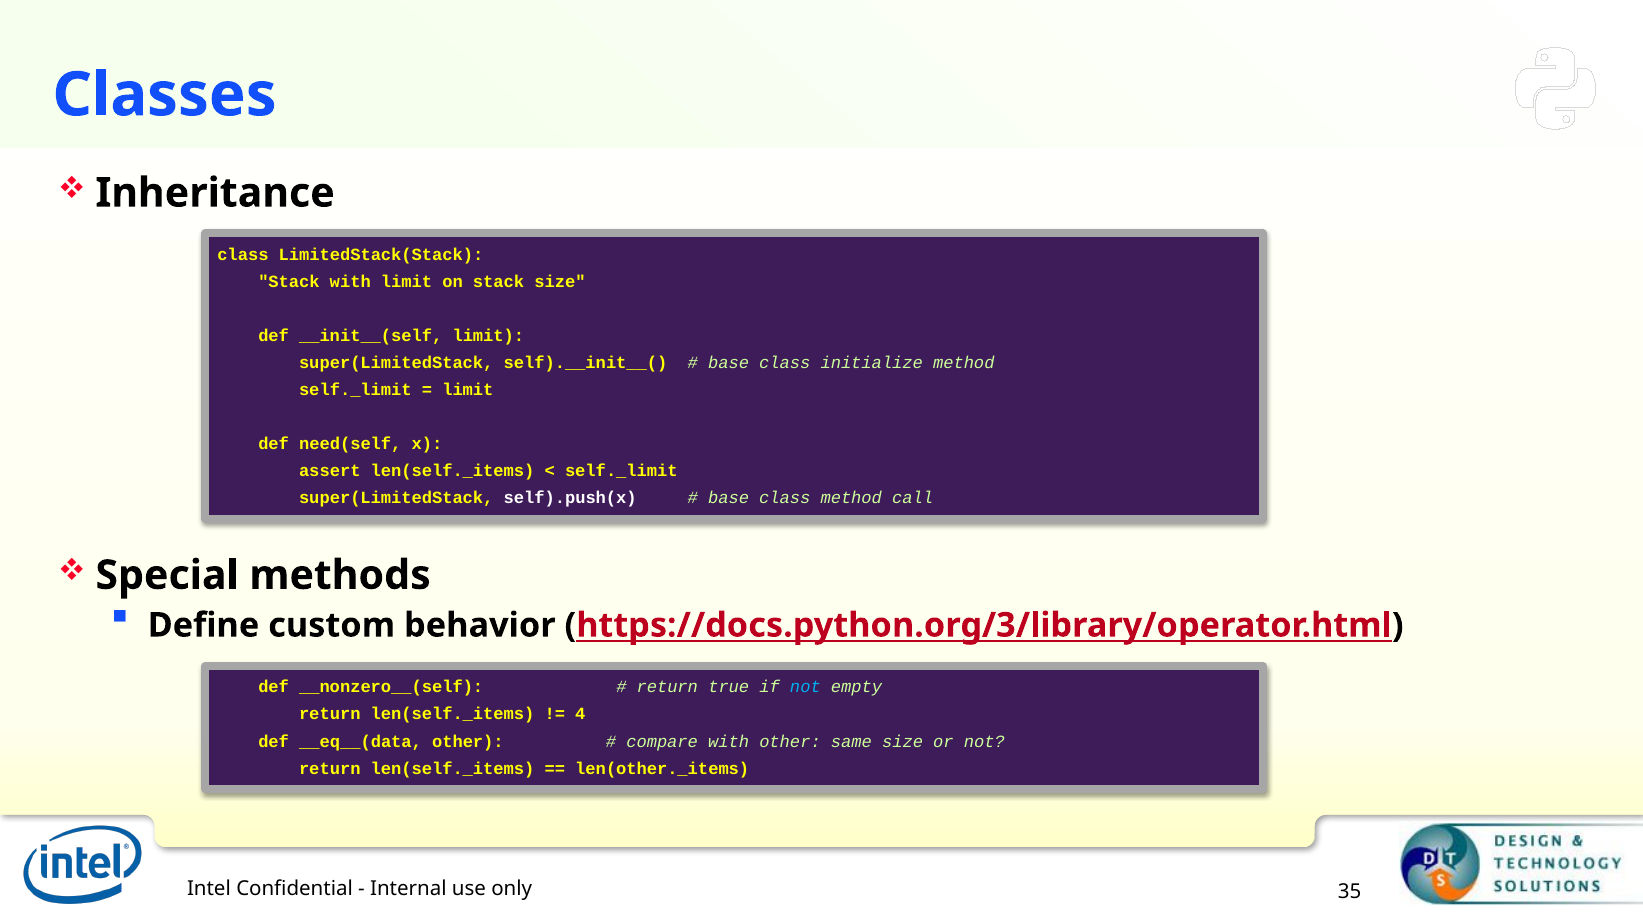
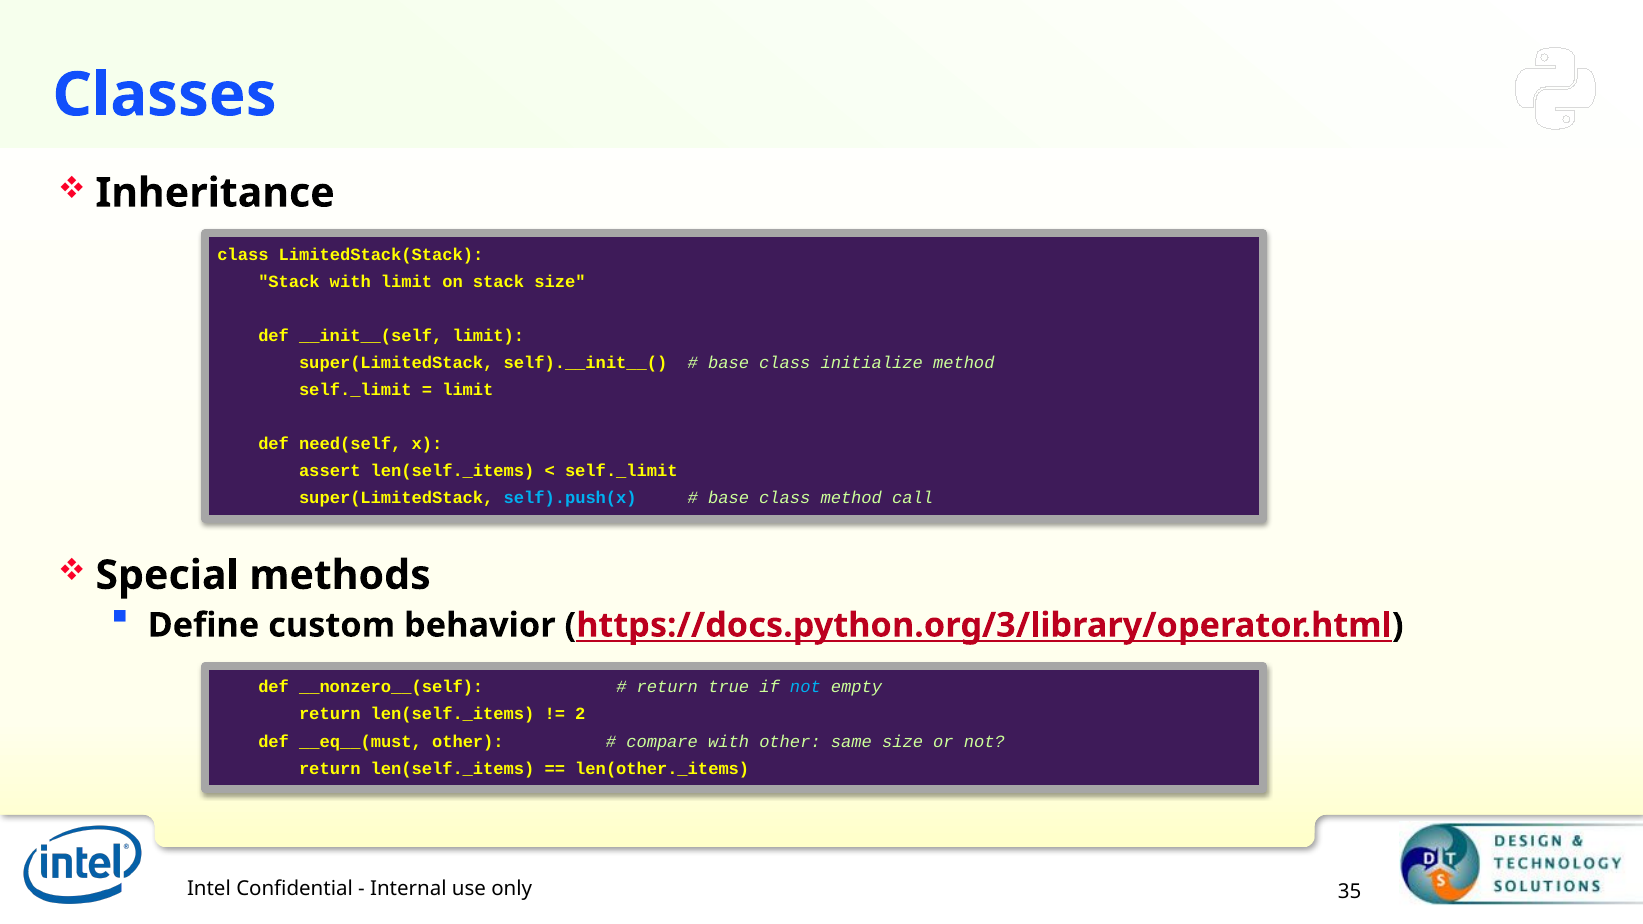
self).push(x colour: white -> light blue (570, 498)
4: 4 -> 2 (580, 714)
__eq__(data: __eq__(data -> __eq__(must (361, 742)
